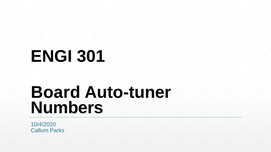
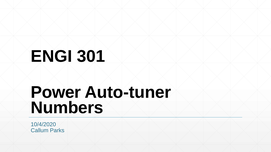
Board: Board -> Power (56, 92)
